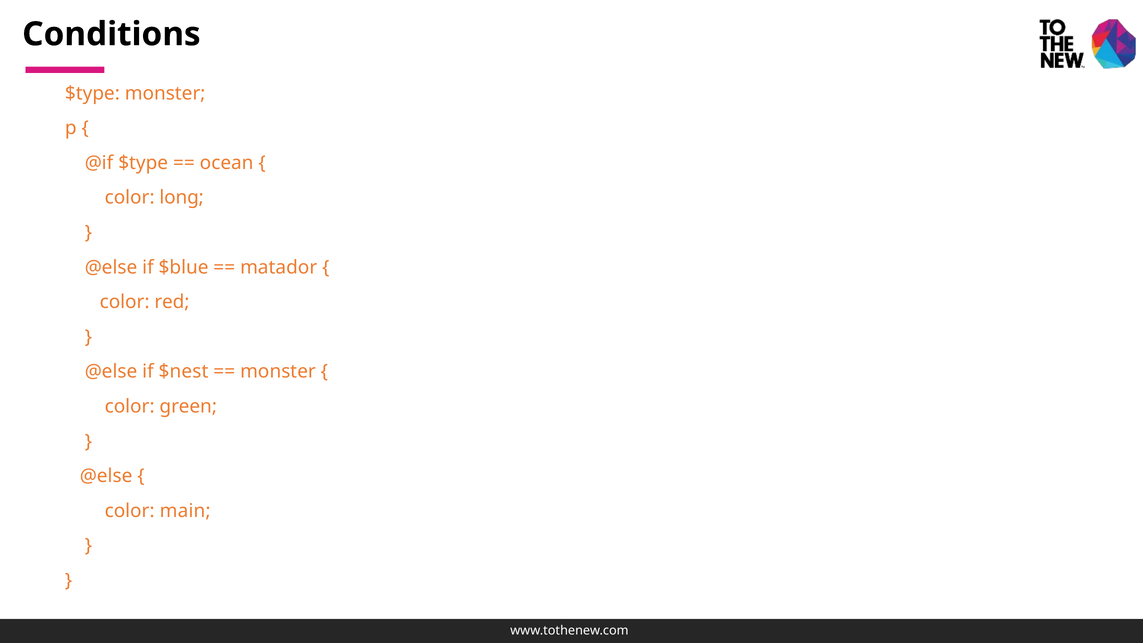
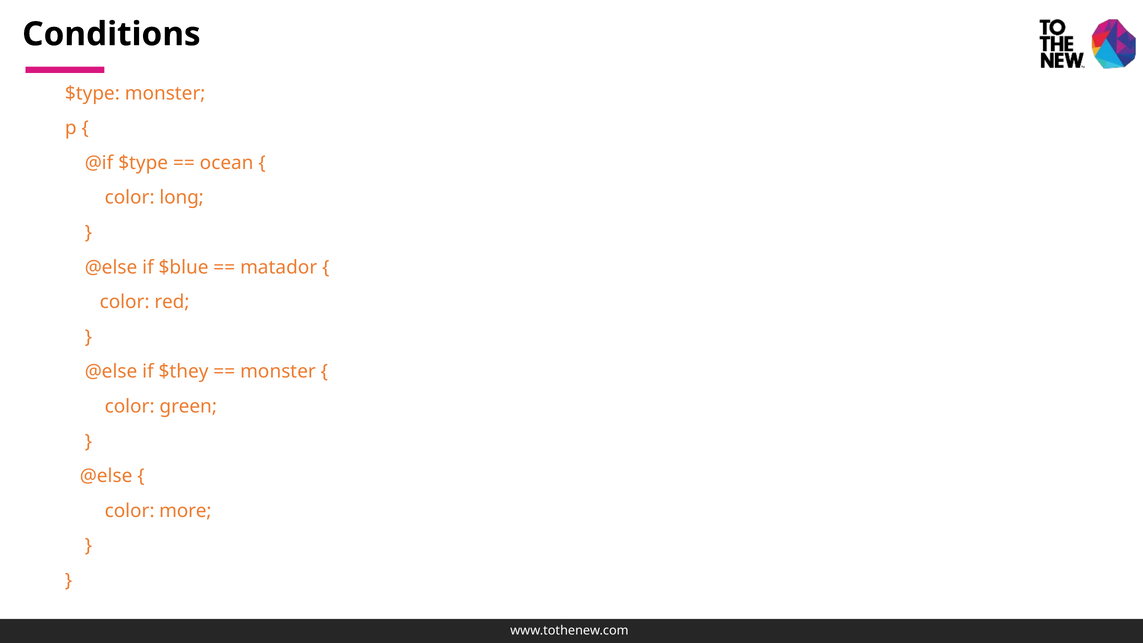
$nest: $nest -> $they (184, 372)
main: main -> more (185, 511)
